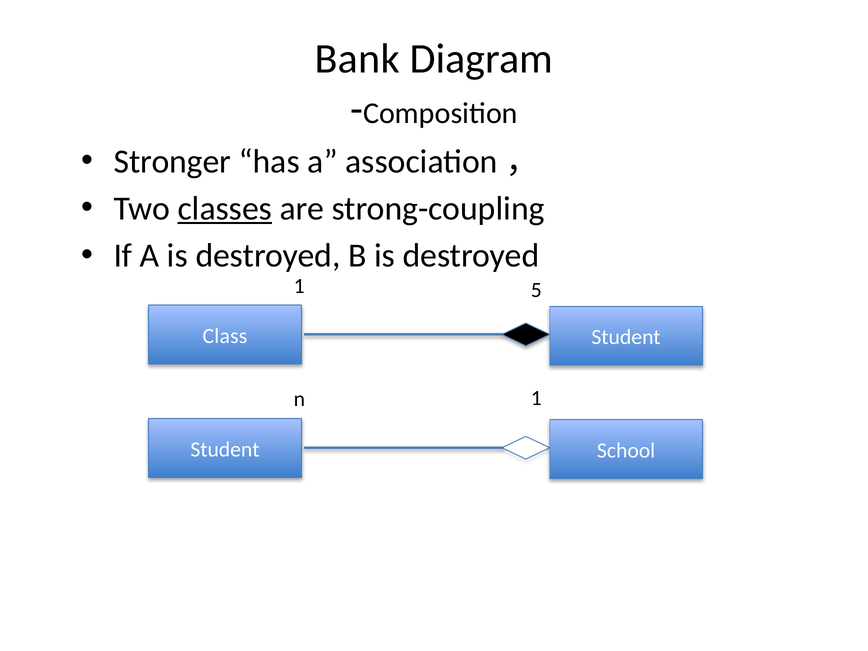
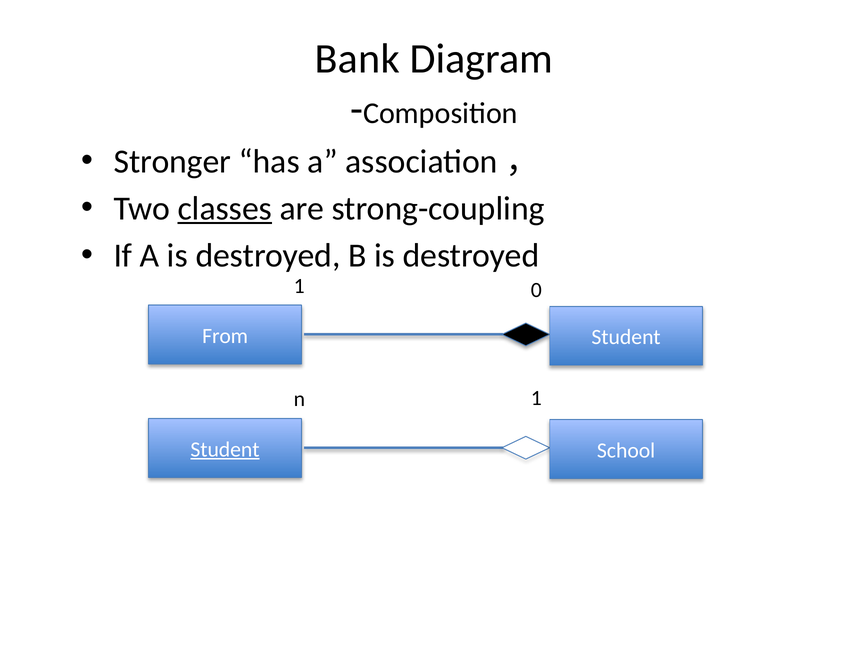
5: 5 -> 0 (536, 290)
Class: Class -> From (225, 336)
Student underline: none -> present (225, 449)
